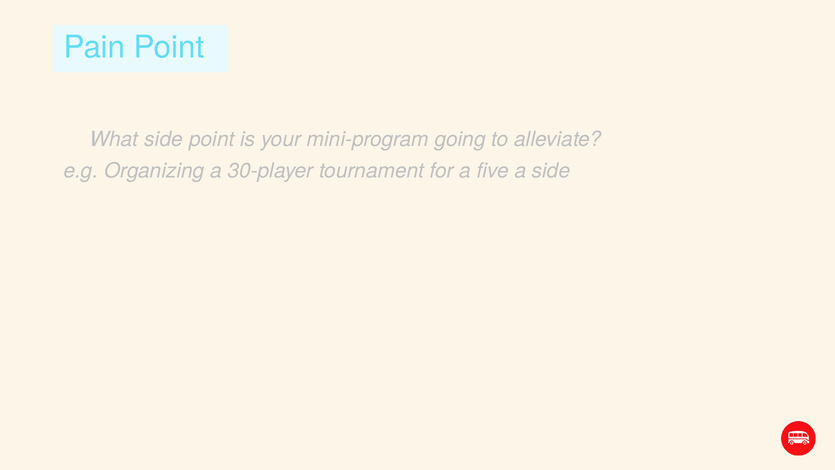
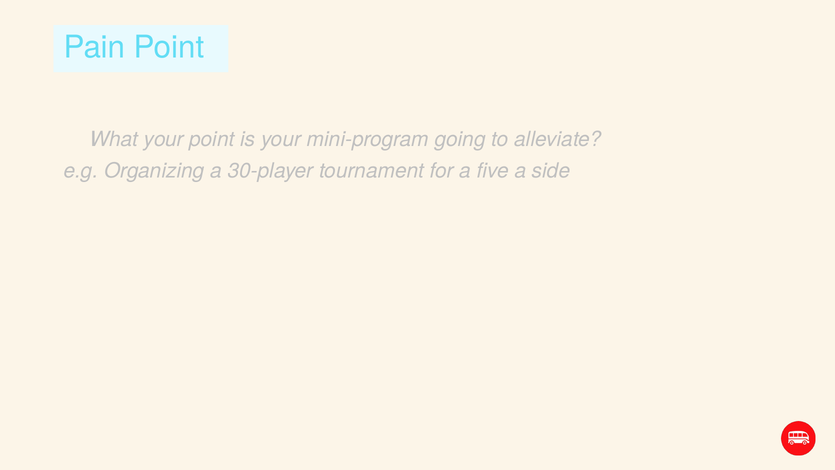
😩What side: side -> your (164, 139)
